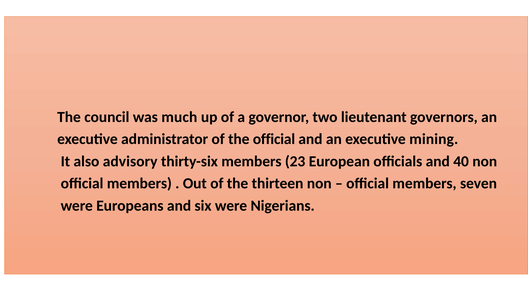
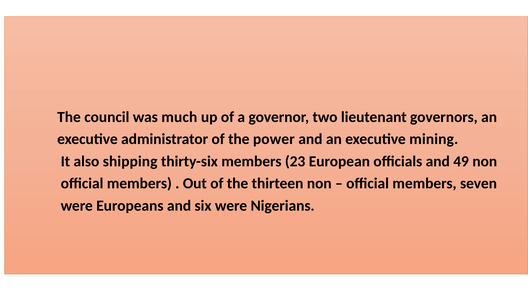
the official: official -> power (274, 139)
advisory: advisory -> shipping (130, 161)
40: 40 -> 49 (461, 161)
